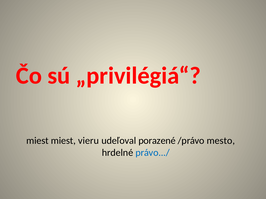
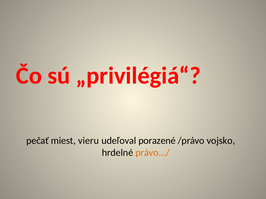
miest: miest -> pečať (38, 141)
mesto: mesto -> vojsko (221, 141)
právo.../ colour: blue -> orange (153, 153)
